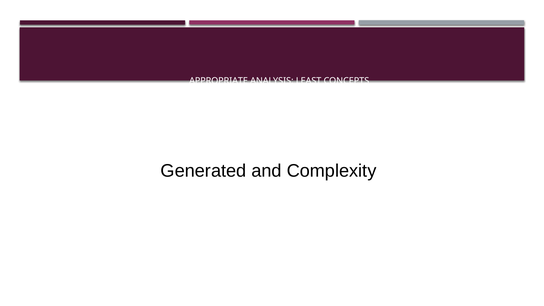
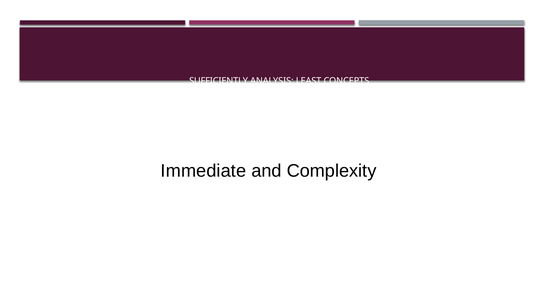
APPROPRIATE: APPROPRIATE -> SUFFICIENTLY (219, 81)
Generated: Generated -> Immediate (203, 171)
